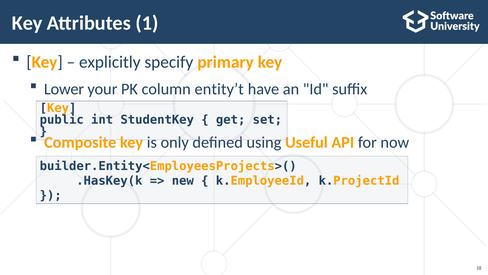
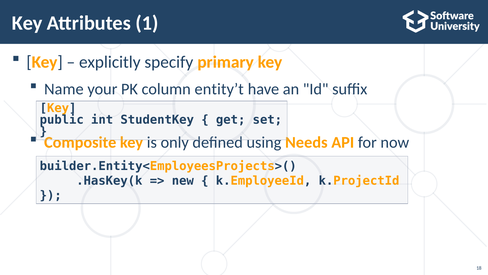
Lower: Lower -> Name (64, 89)
Useful: Useful -> Needs (306, 142)
